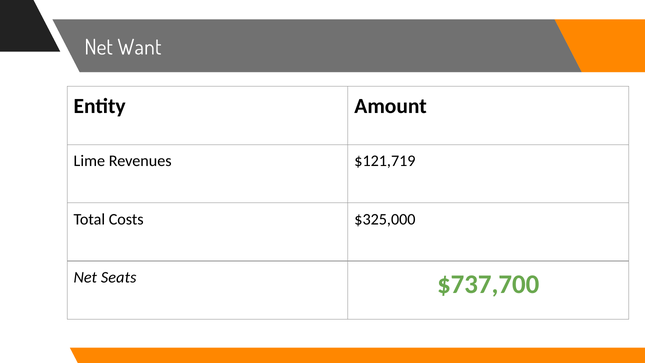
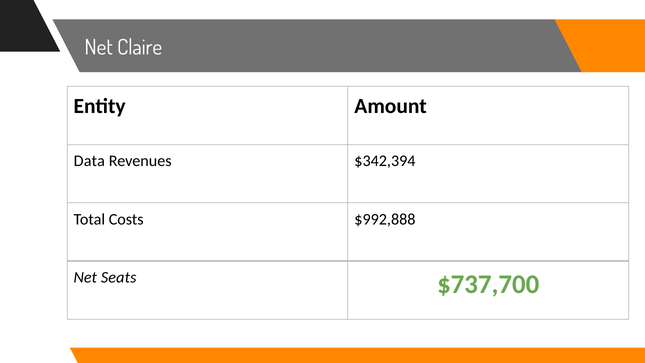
Want: Want -> Claire (140, 47)
Lime: Lime -> Data (89, 161)
$121,719: $121,719 -> $342,394 (385, 161)
$325,000: $325,000 -> $992,888 (385, 219)
